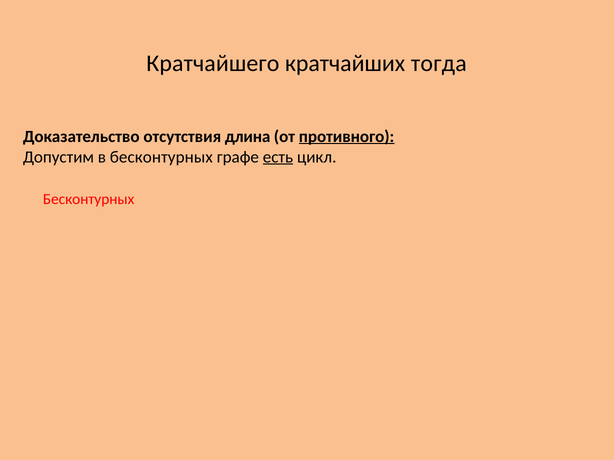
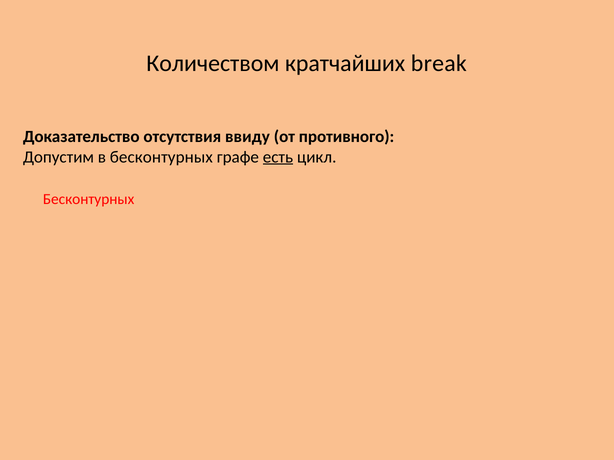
Кратчайшего: Кратчайшего -> Количеством (213, 64)
тогда: тогда -> break (439, 64)
длина: длина -> ввиду (247, 137)
противного underline: present -> none (347, 137)
